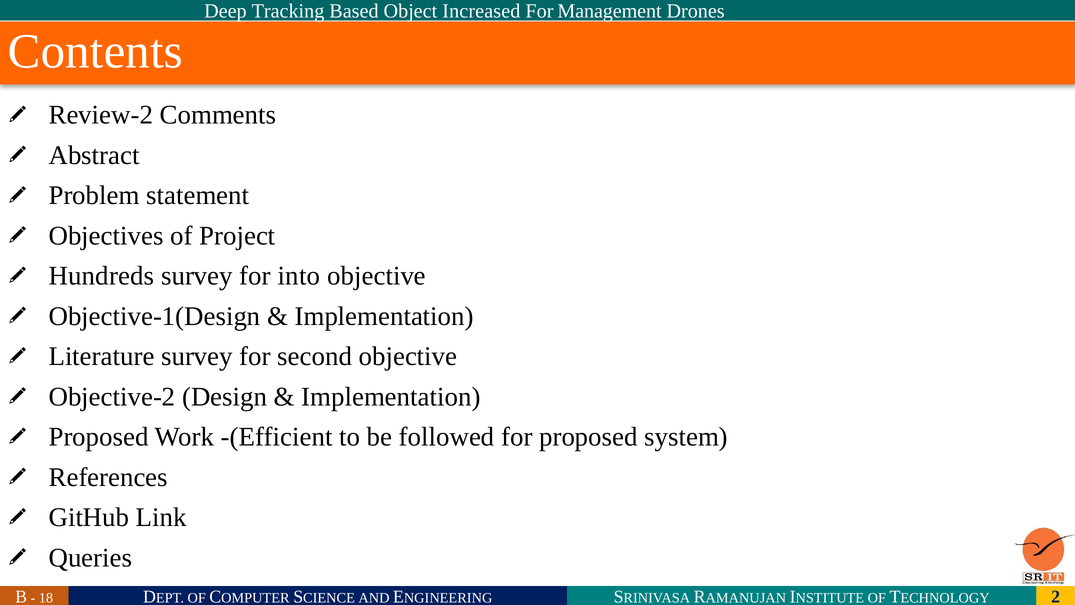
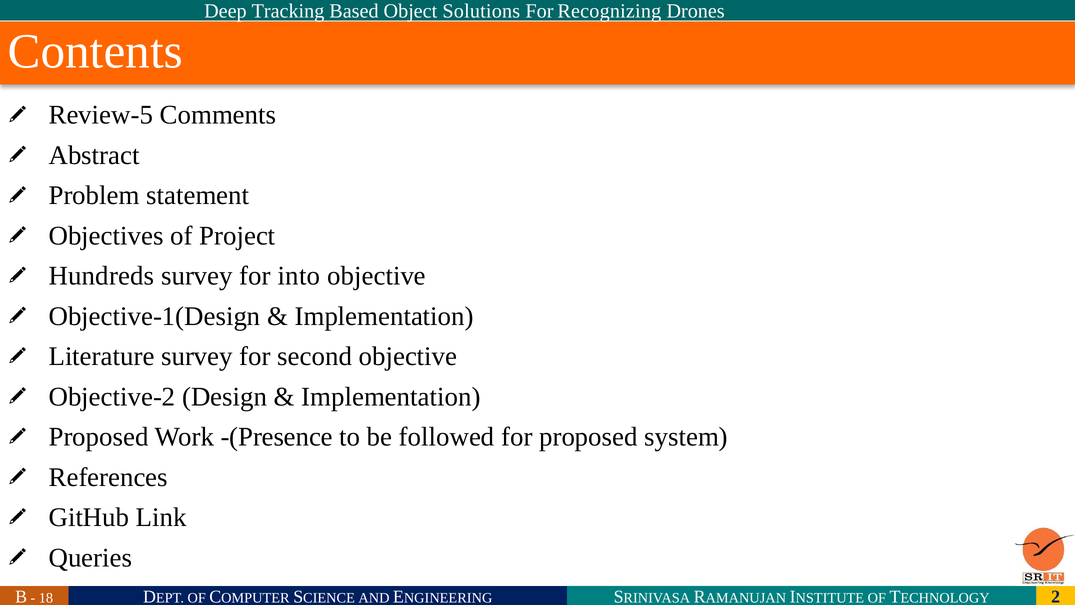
Increased: Increased -> Solutions (481, 11)
Management: Management -> Recognizing (609, 11)
Review-2: Review-2 -> Review-5 (101, 115)
-(Efficient: -(Efficient -> -(Presence (277, 437)
